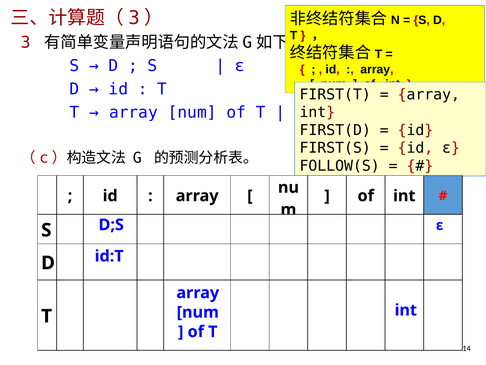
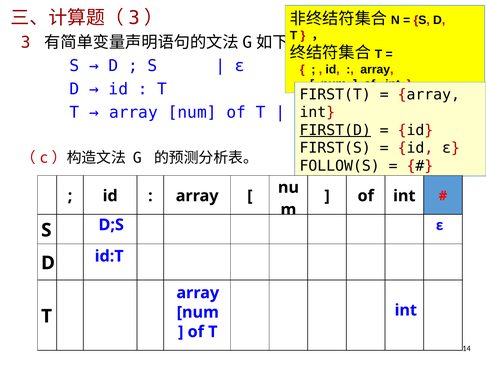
FIRST(D underline: none -> present (335, 130)
